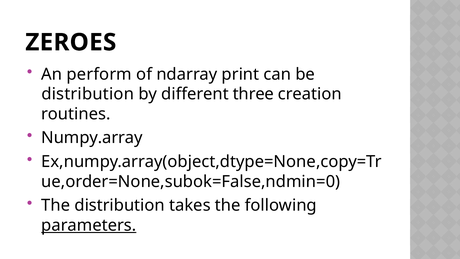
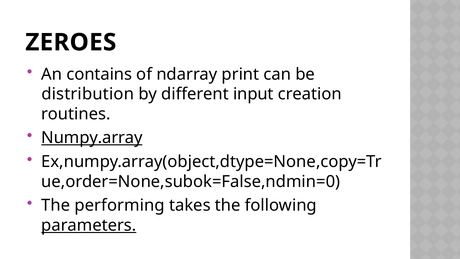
perform: perform -> contains (99, 74)
three: three -> input (253, 94)
Numpy.array underline: none -> present (92, 138)
The distribution: distribution -> performing (120, 205)
